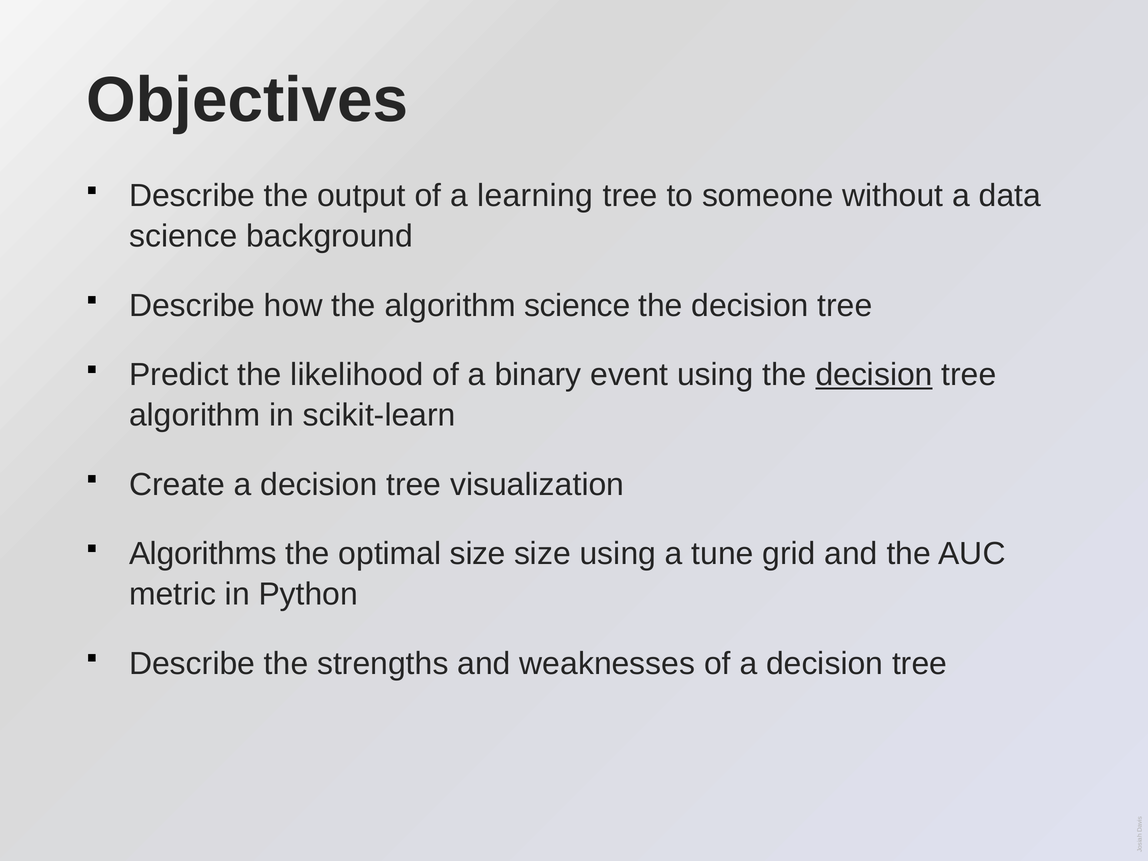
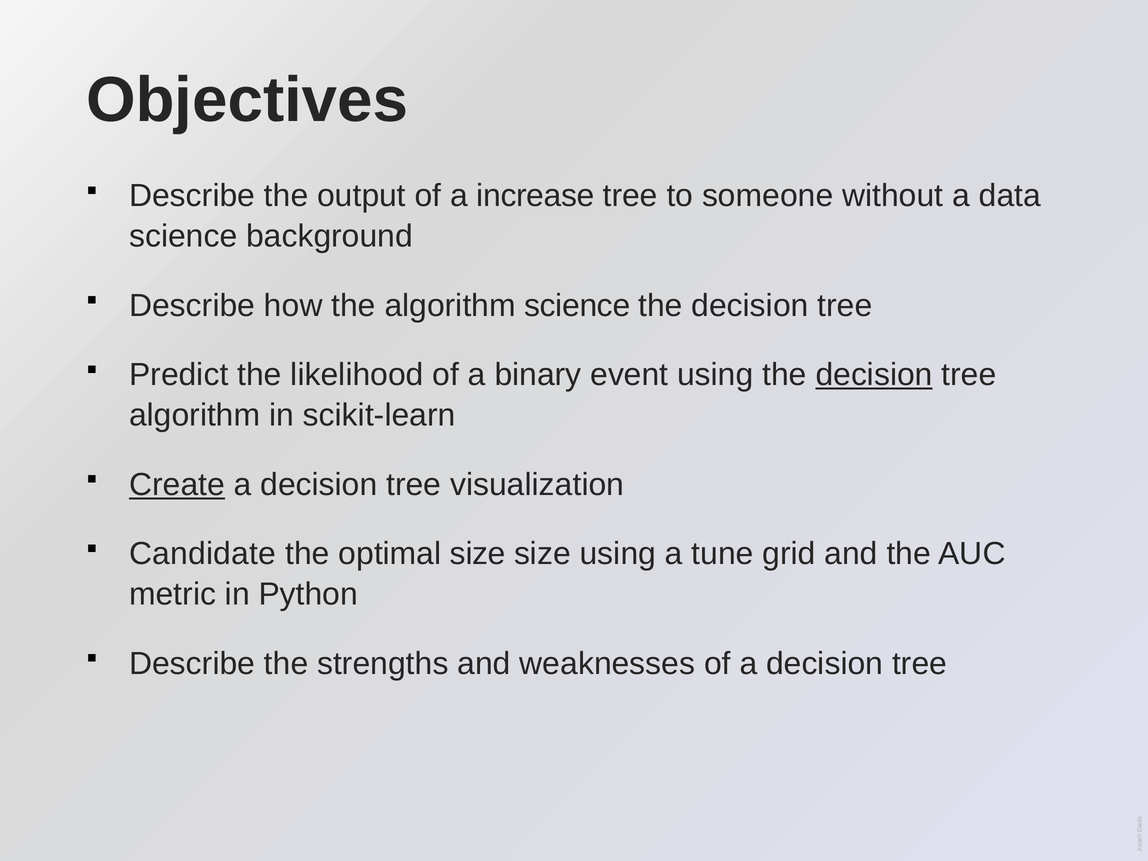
learning: learning -> increase (536, 196)
Create underline: none -> present (177, 485)
Algorithms: Algorithms -> Candidate (203, 554)
